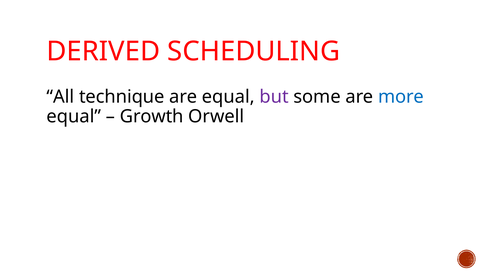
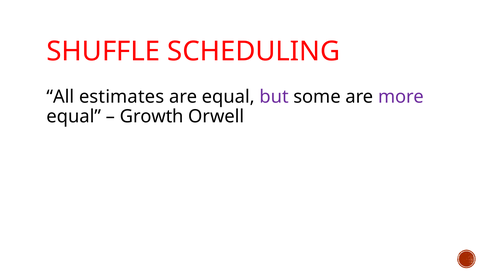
DERIVED: DERIVED -> SHUFFLE (103, 52)
technique: technique -> estimates (122, 97)
more colour: blue -> purple (401, 97)
